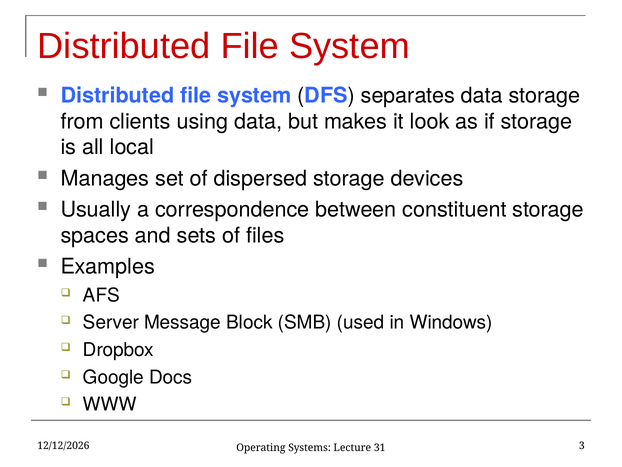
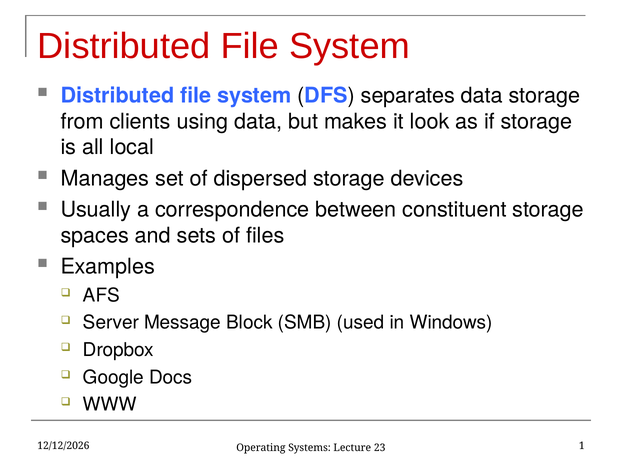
3: 3 -> 1 (582, 445)
31: 31 -> 23 (380, 448)
